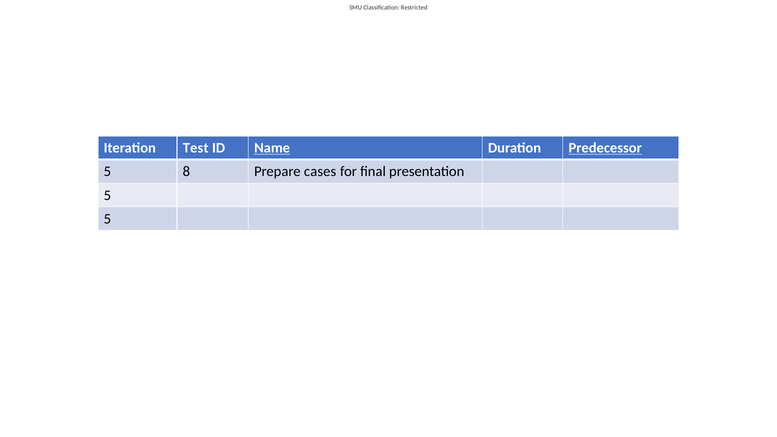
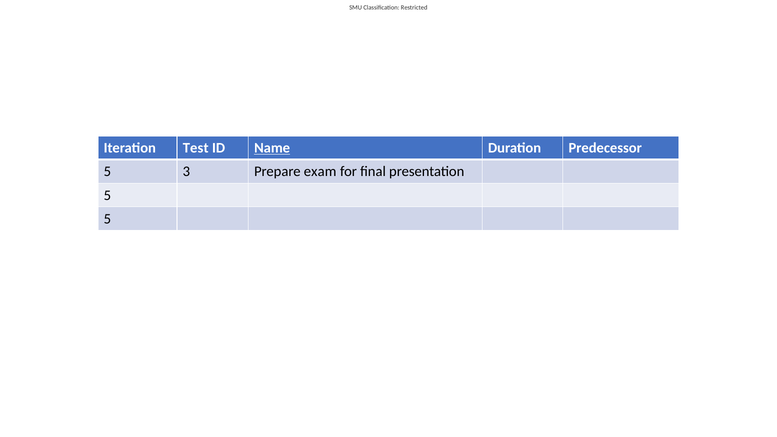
Predecessor underline: present -> none (605, 148)
8: 8 -> 3 (186, 172)
cases: cases -> exam (320, 172)
